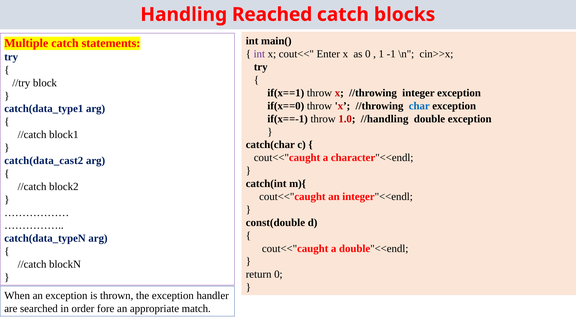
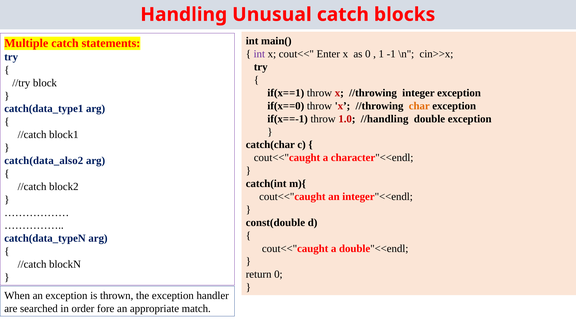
Reached: Reached -> Unusual (272, 15)
char colour: blue -> orange (419, 106)
catch(data_cast2: catch(data_cast2 -> catch(data_also2 (44, 161)
